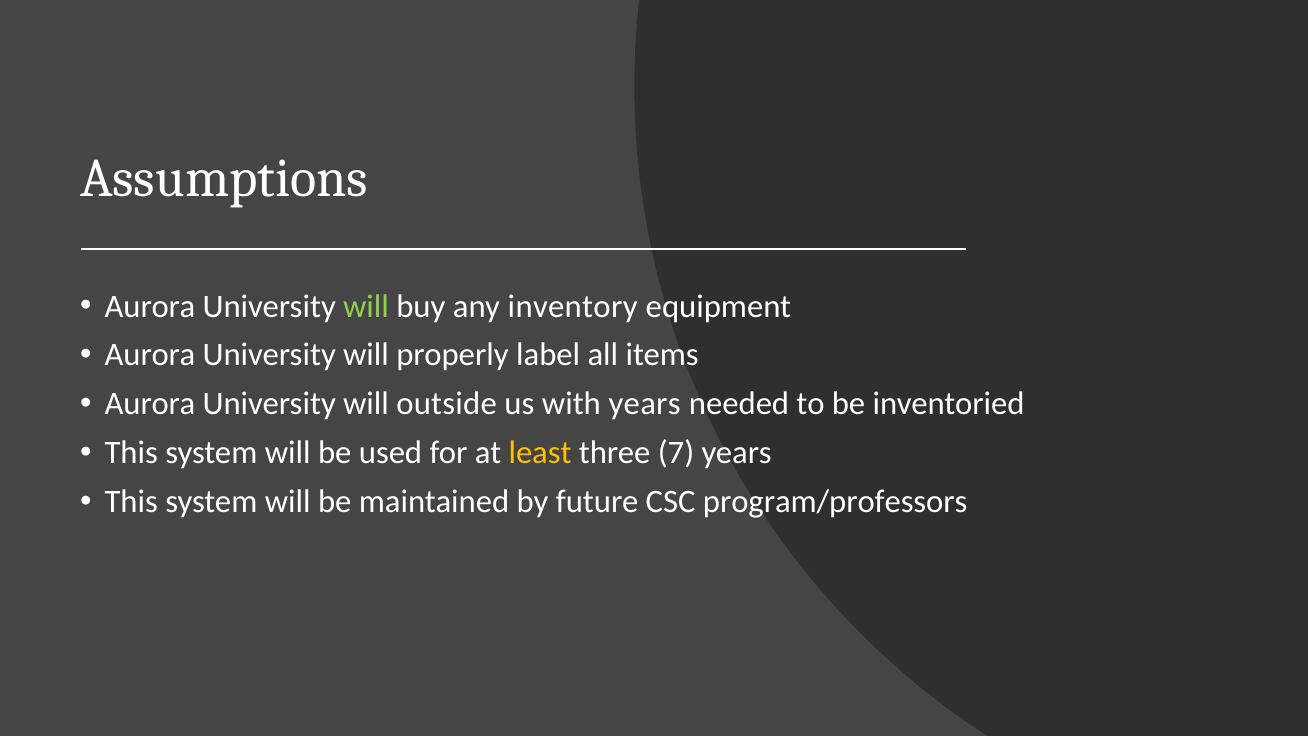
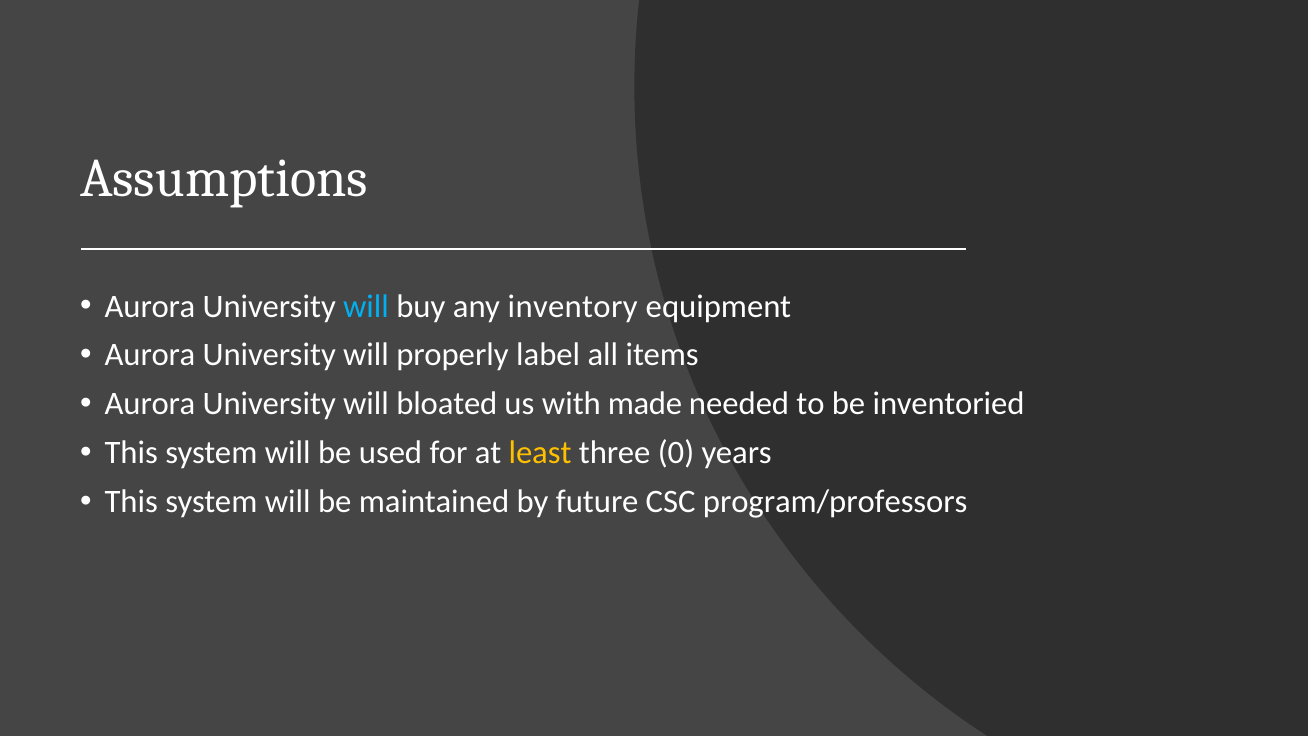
will colour: light green -> light blue (366, 306)
outside: outside -> bloated (447, 404)
with years: years -> made (645, 404)
7: 7 -> 0 (676, 453)
